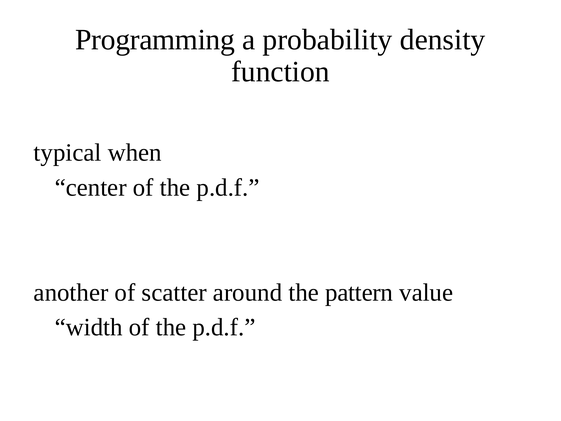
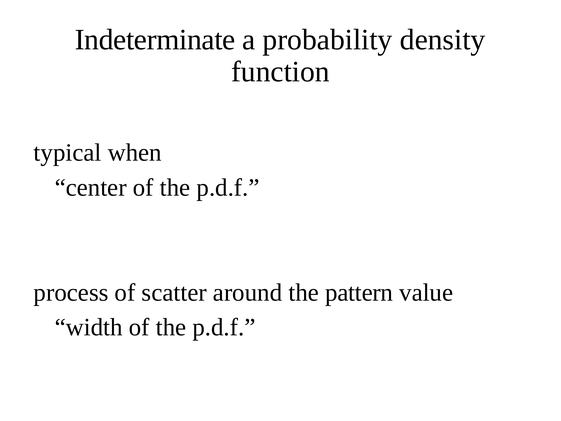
Programming: Programming -> Indeterminate (155, 40)
another: another -> process (71, 292)
